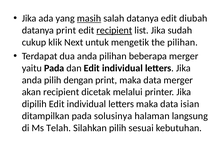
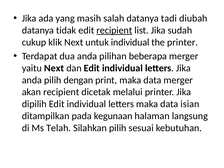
masih underline: present -> none (89, 18)
datanya edit: edit -> tadi (169, 18)
datanya print: print -> tidak (66, 30)
untuk mengetik: mengetik -> individual (130, 42)
the pilihan: pilihan -> printer (183, 42)
yaitu Pada: Pada -> Next (54, 68)
solusinya: solusinya -> kegunaan (113, 116)
